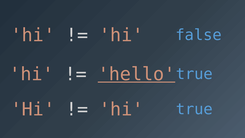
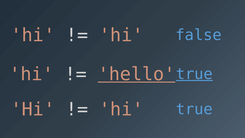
true underline: none -> present (194, 74)
